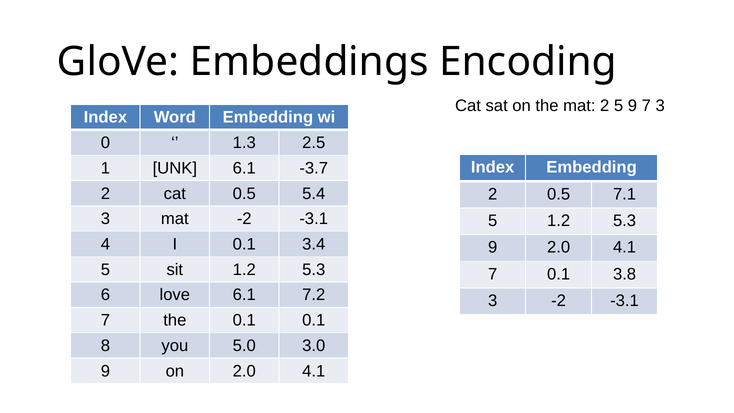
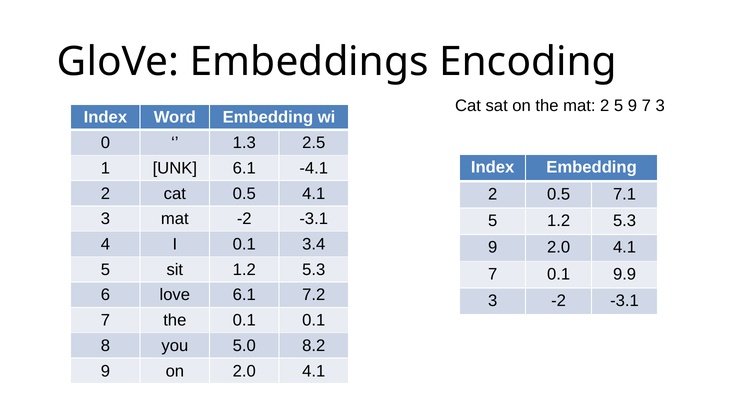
-3.7: -3.7 -> -4.1 (314, 168)
0.5 5.4: 5.4 -> 4.1 (314, 194)
3.8: 3.8 -> 9.9 (625, 274)
3.0: 3.0 -> 8.2 (314, 346)
